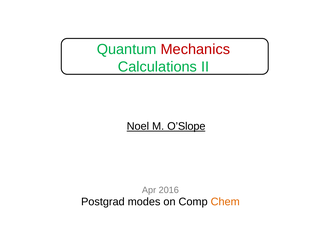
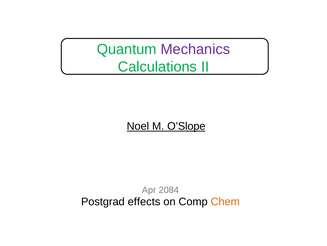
Mechanics colour: red -> purple (195, 49)
2016: 2016 -> 2084 (169, 190)
modes: modes -> effects (144, 201)
